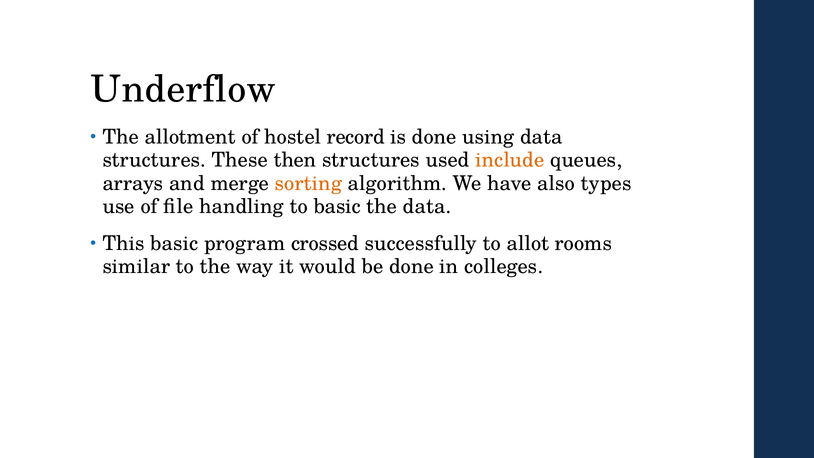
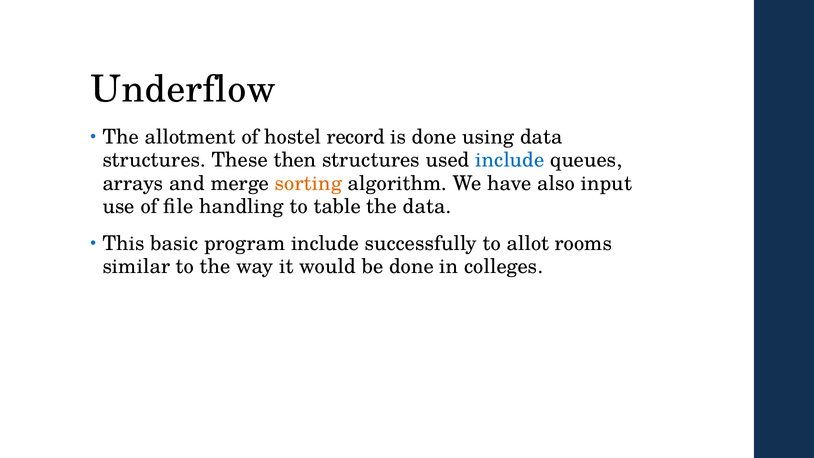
include colour: orange -> blue (510, 160)
types: types -> input (606, 183)
to basic: basic -> table (337, 207)
program crossed: crossed -> include (325, 243)
